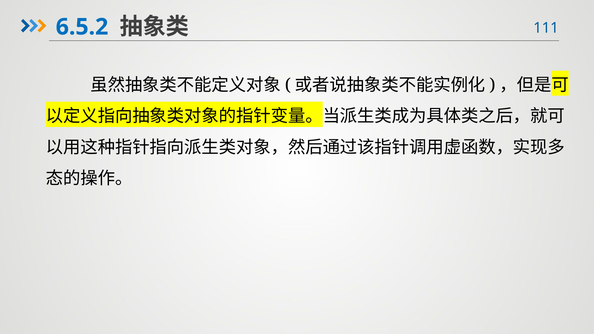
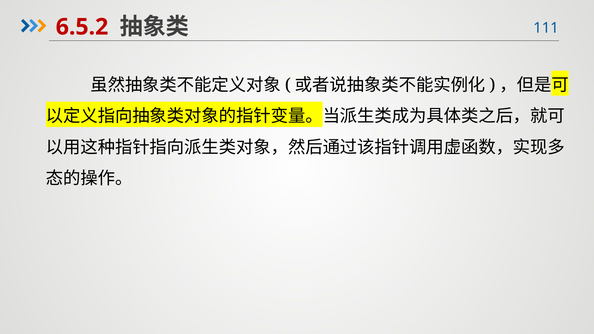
6.5.2 colour: blue -> red (82, 27)
